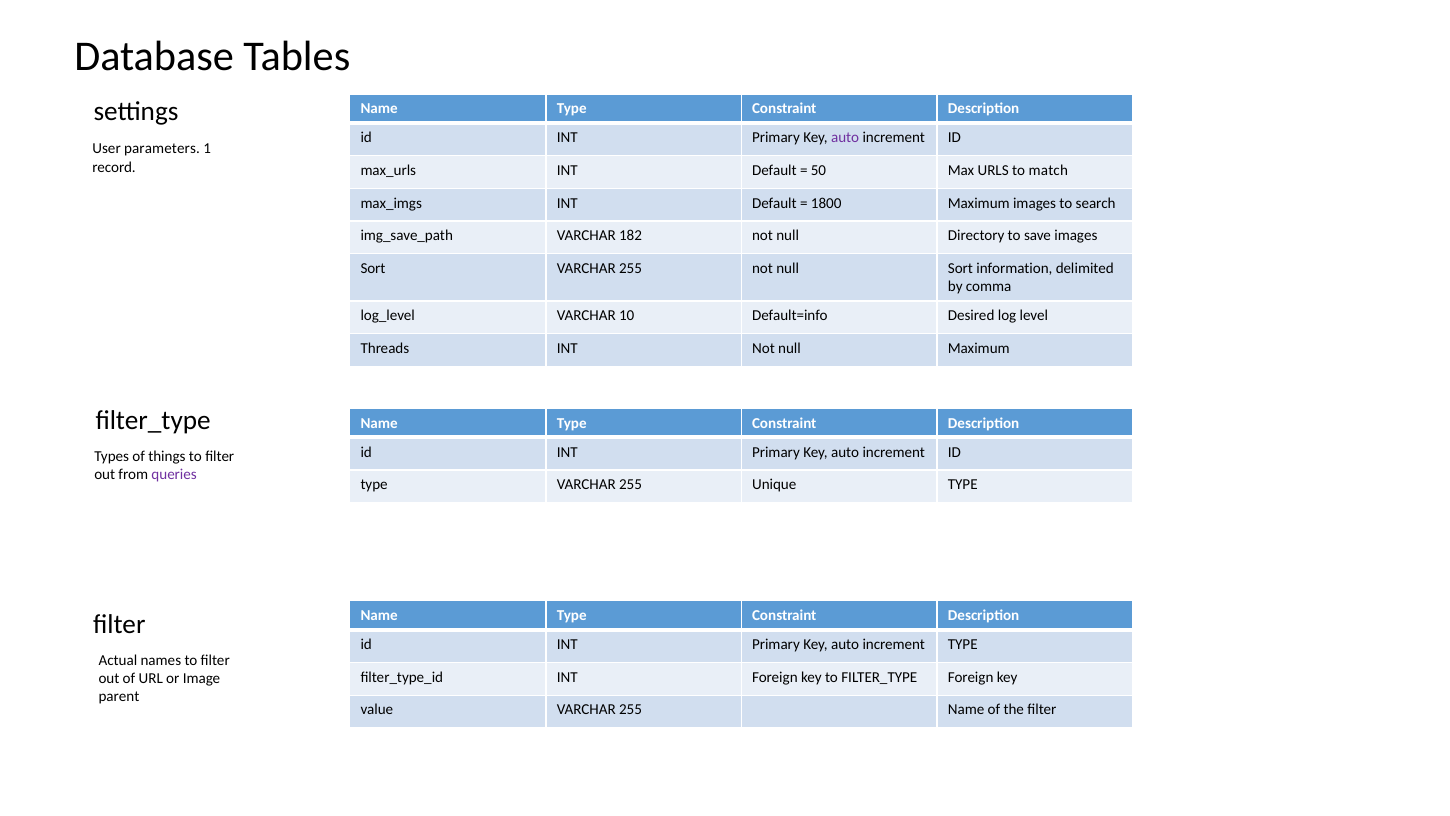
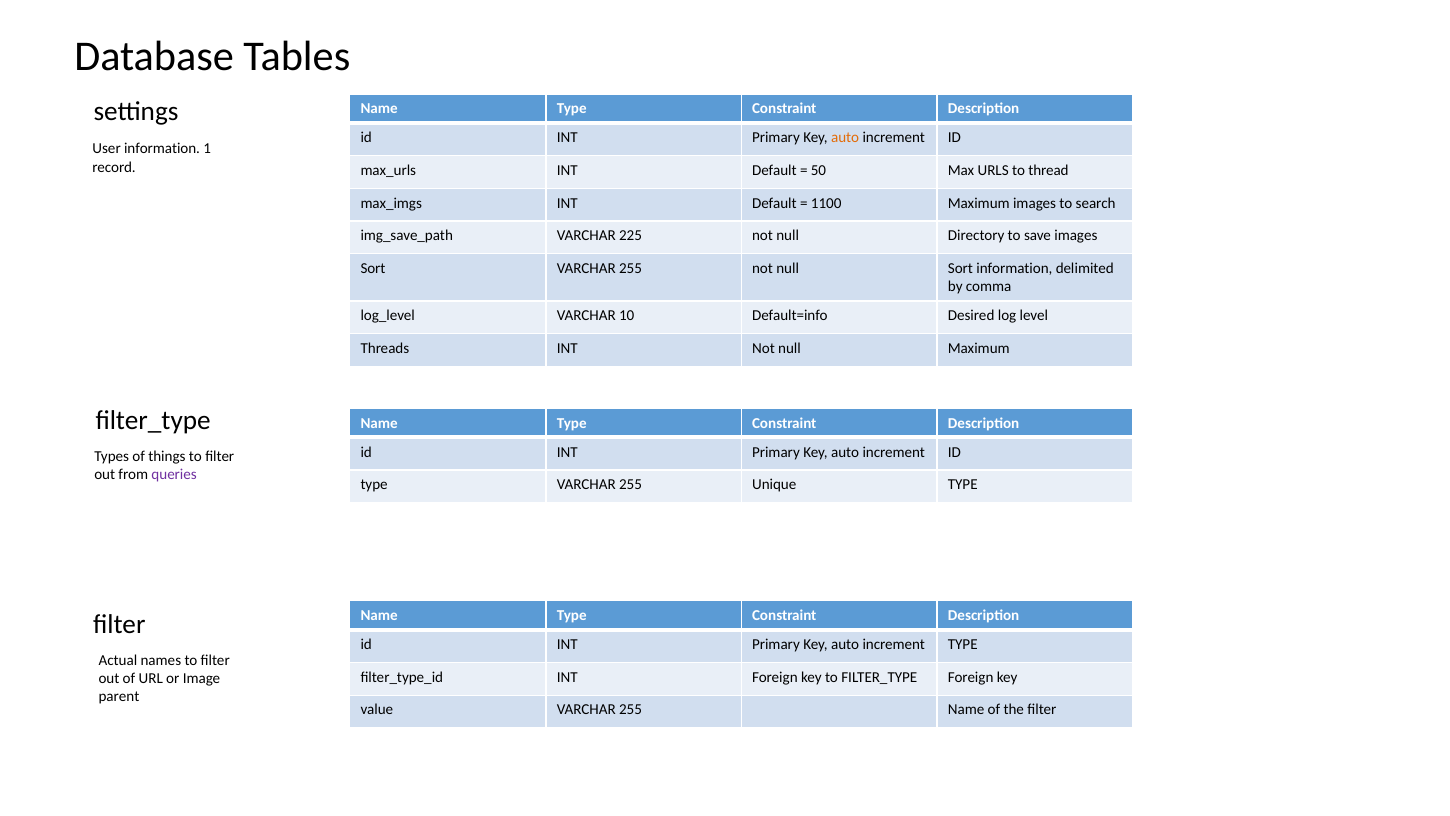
auto colour: purple -> orange (845, 138)
User parameters: parameters -> information (162, 149)
match: match -> thread (1048, 170)
1800: 1800 -> 1100 (826, 203)
182: 182 -> 225 (631, 236)
